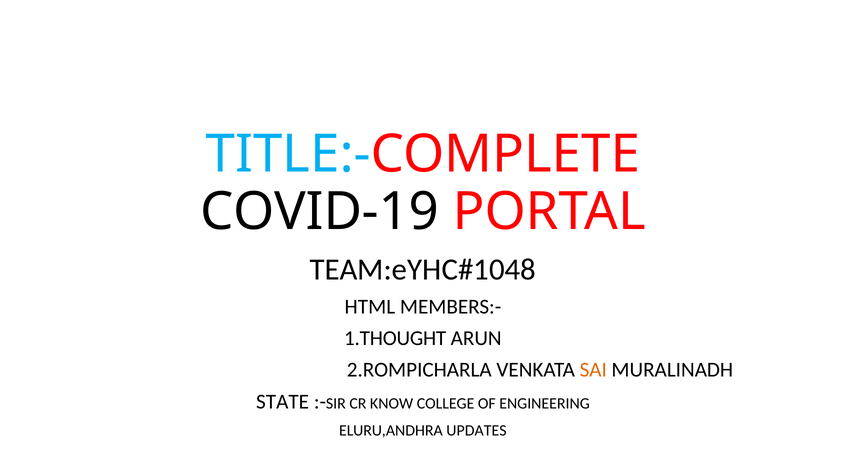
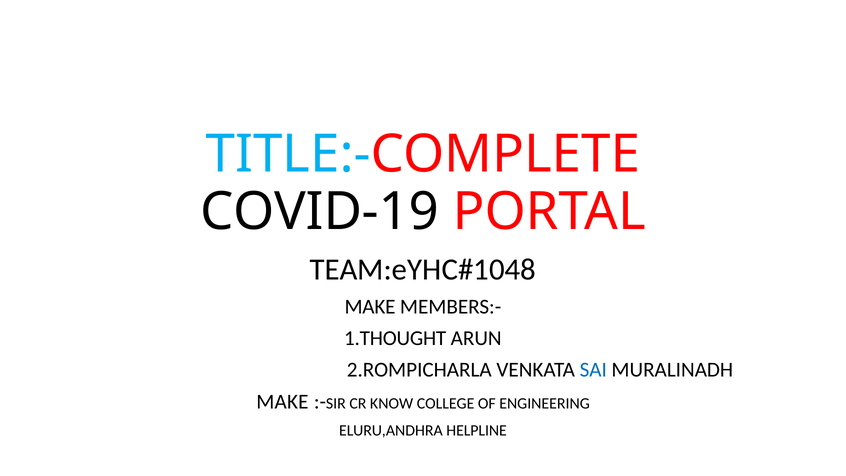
HTML: HTML -> MAKE (370, 307)
SAI colour: orange -> blue (593, 370)
STATE: STATE -> MAKE (282, 402)
UPDATES: UPDATES -> HELPLINE (477, 430)
